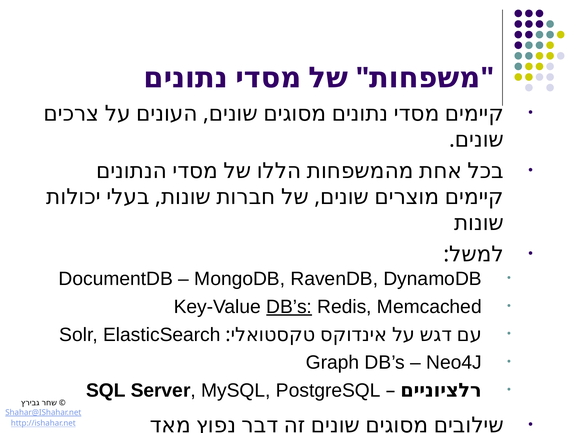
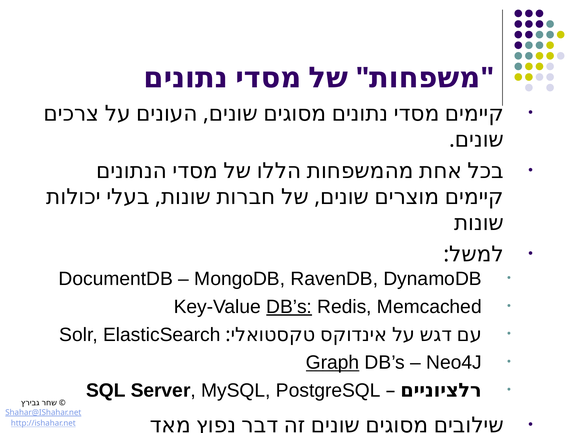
Graph underline: none -> present (333, 362)
